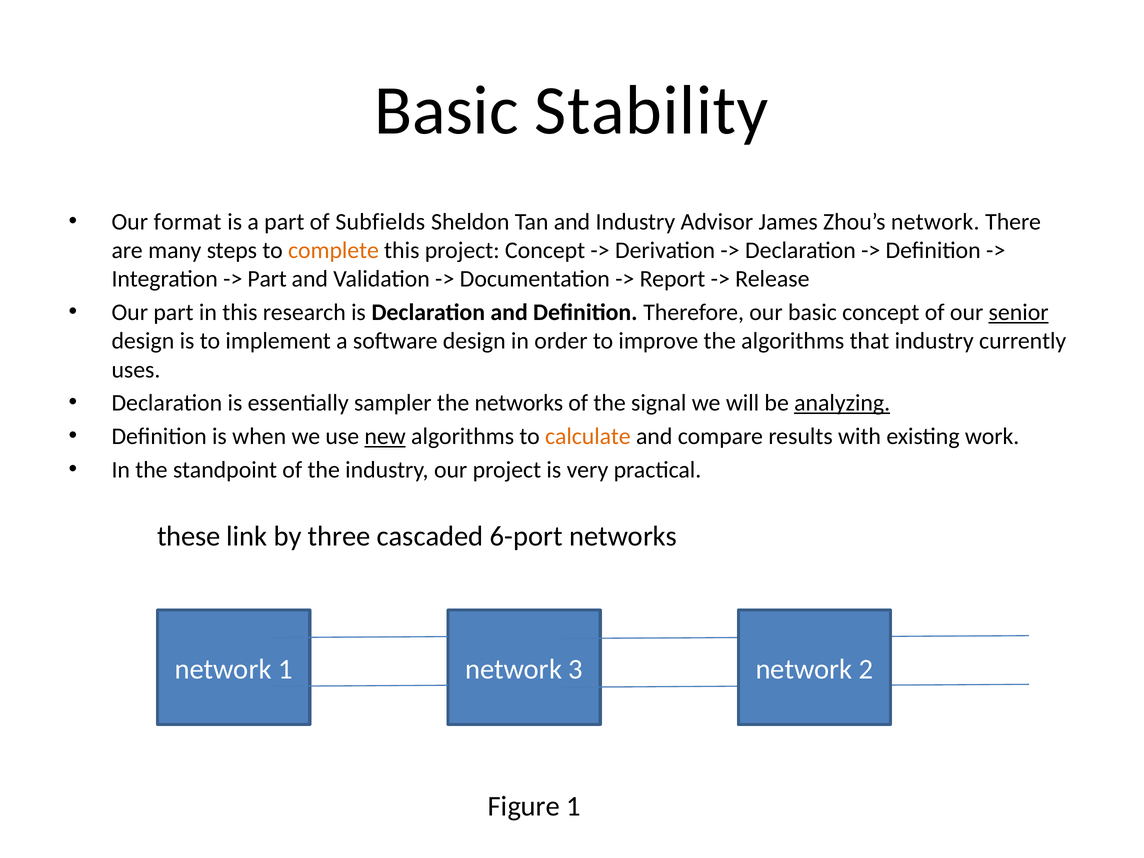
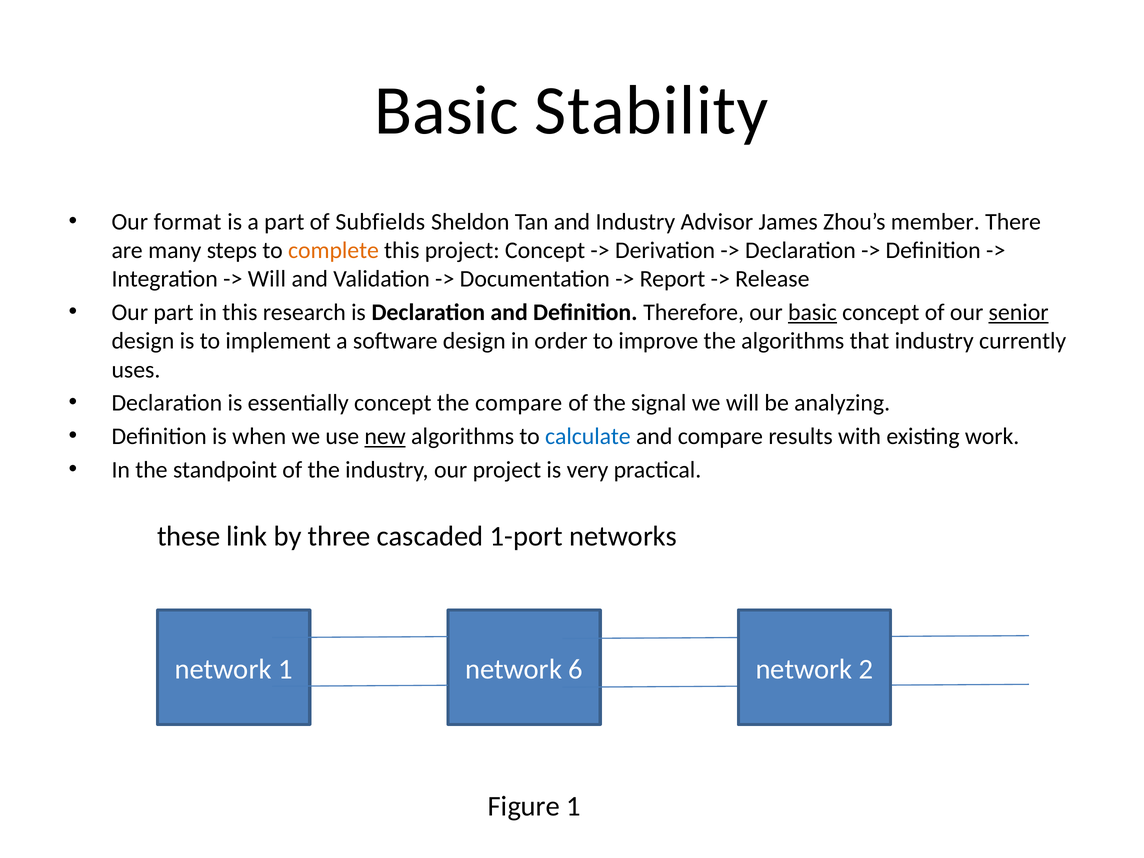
Zhou’s network: network -> member (935, 222)
Part: Part -> Will (267, 279)
basic underline: none -> present (812, 312)
essentially sampler: sampler -> concept (393, 403)
the networks: networks -> compare (519, 403)
analyzing underline: present -> none (842, 403)
calculate colour: orange -> blue (588, 436)
6-port: 6-port -> 1-port (526, 536)
3: 3 -> 6 (576, 669)
